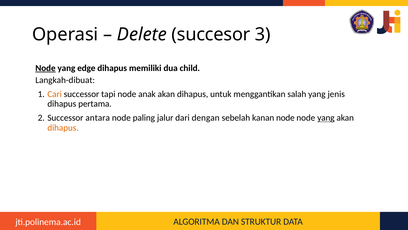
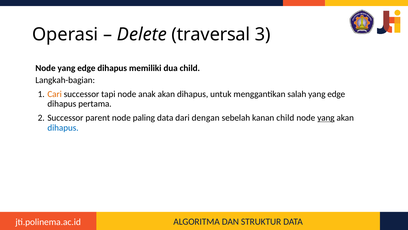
succesor: succesor -> traversal (211, 34)
Node underline: present -> none (45, 68)
Langkah-dibuat: Langkah-dibuat -> Langkah-bagian (65, 80)
jenis: jenis -> edge (336, 94)
antara: antara -> parent (98, 118)
paling jalur: jalur -> data (165, 118)
kanan node: node -> child (285, 118)
dihapus colour: orange -> blue (63, 127)
